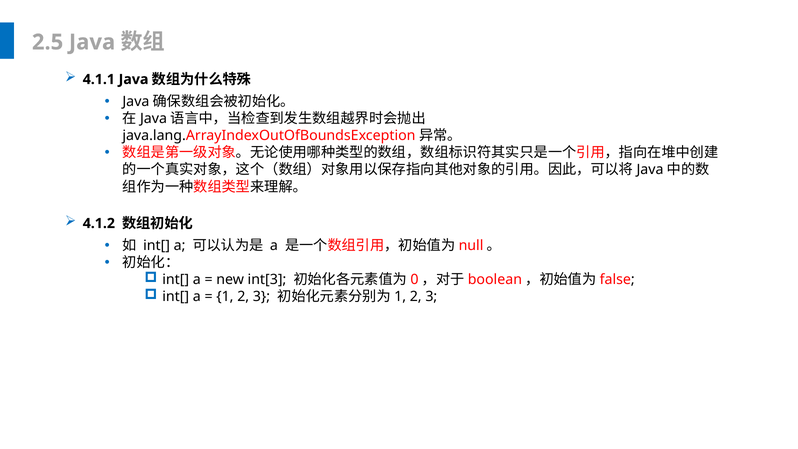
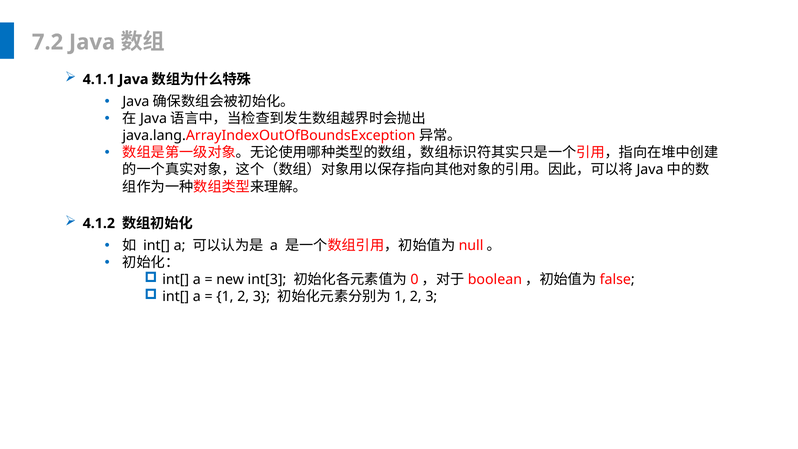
2.5: 2.5 -> 7.2 (48, 42)
